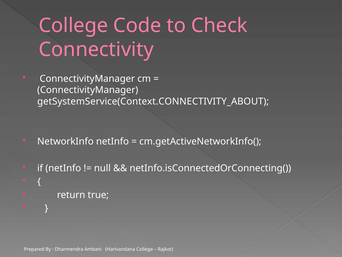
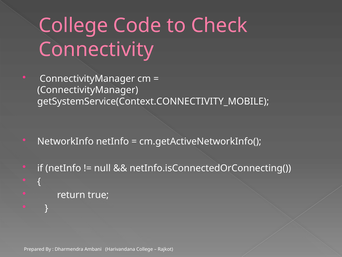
getSystemService(Context.CONNECTIVITY_ABOUT: getSystemService(Context.CONNECTIVITY_ABOUT -> getSystemService(Context.CONNECTIVITY_MOBILE (153, 101)
